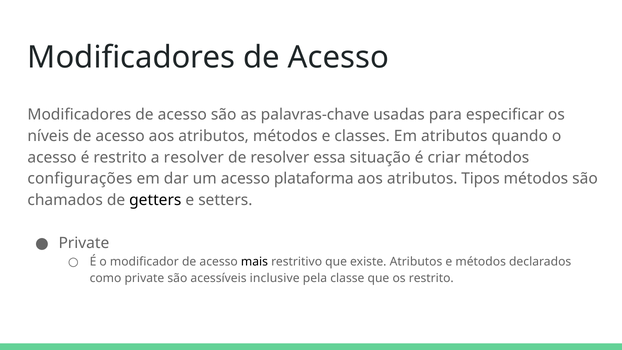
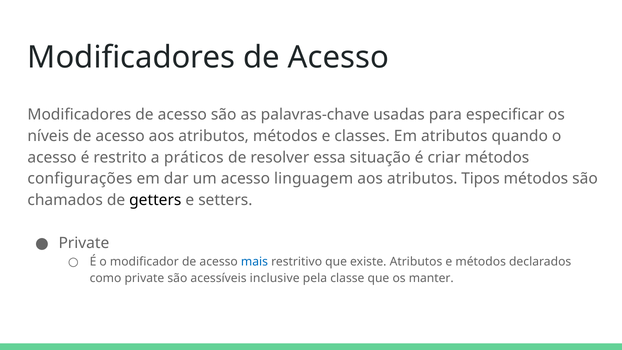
a resolver: resolver -> práticos (194, 157)
plataforma: plataforma -> linguagem (314, 179)
mais colour: black -> blue (254, 262)
os restrito: restrito -> manter (431, 278)
